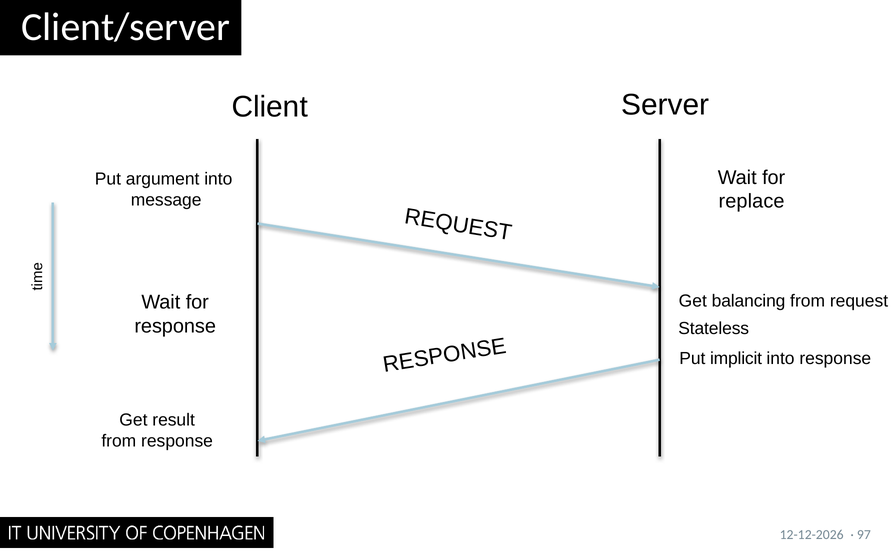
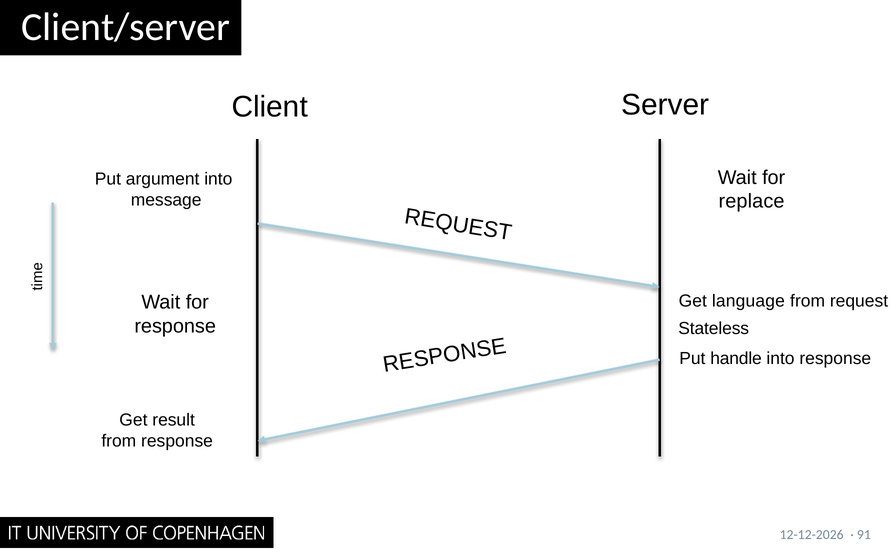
balancing: balancing -> language (748, 301)
implicit: implicit -> handle (736, 358)
97: 97 -> 91 (864, 535)
